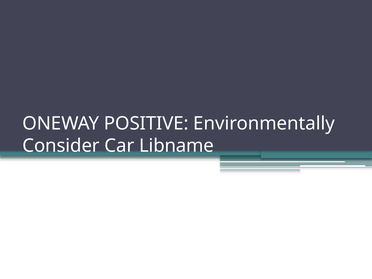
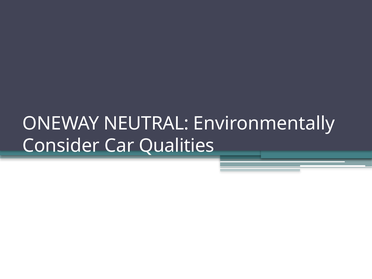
POSITIVE: POSITIVE -> NEUTRAL (146, 123)
Libname: Libname -> Qualities (177, 146)
